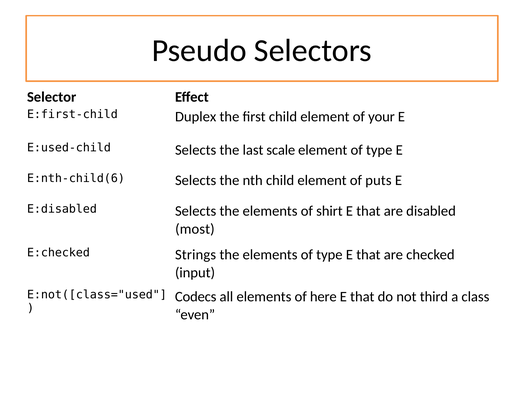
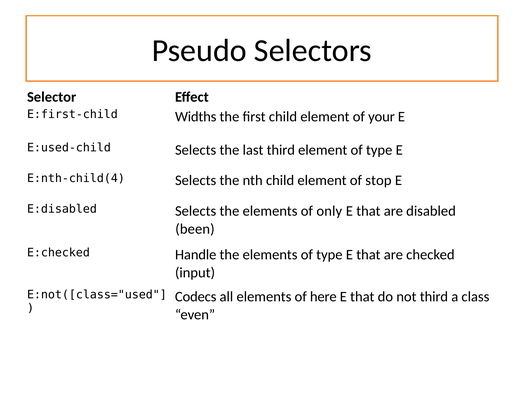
Duplex: Duplex -> Widths (196, 117)
last scale: scale -> third (281, 150)
E:nth-child(6: E:nth-child(6 -> E:nth-child(4 (76, 178)
puts: puts -> stop (378, 181)
shirt: shirt -> only (329, 211)
most: most -> been (195, 229)
Strings: Strings -> Handle (196, 255)
